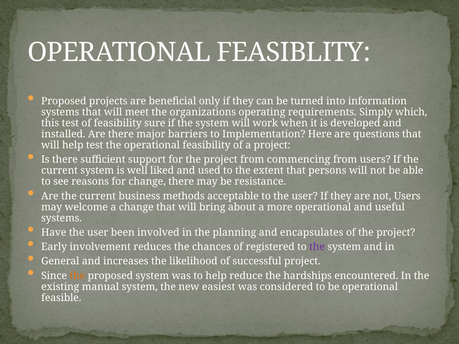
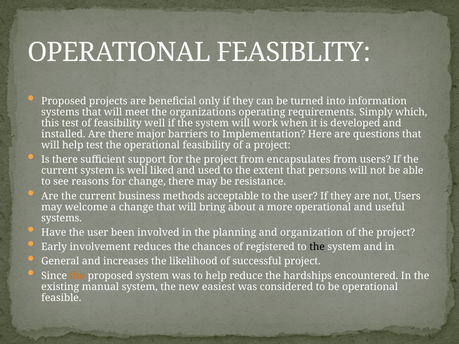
feasibility sure: sure -> well (155, 123)
commencing: commencing -> encapsulates (299, 160)
encapsulates: encapsulates -> organization (312, 233)
the colour: purple -> black (317, 247)
